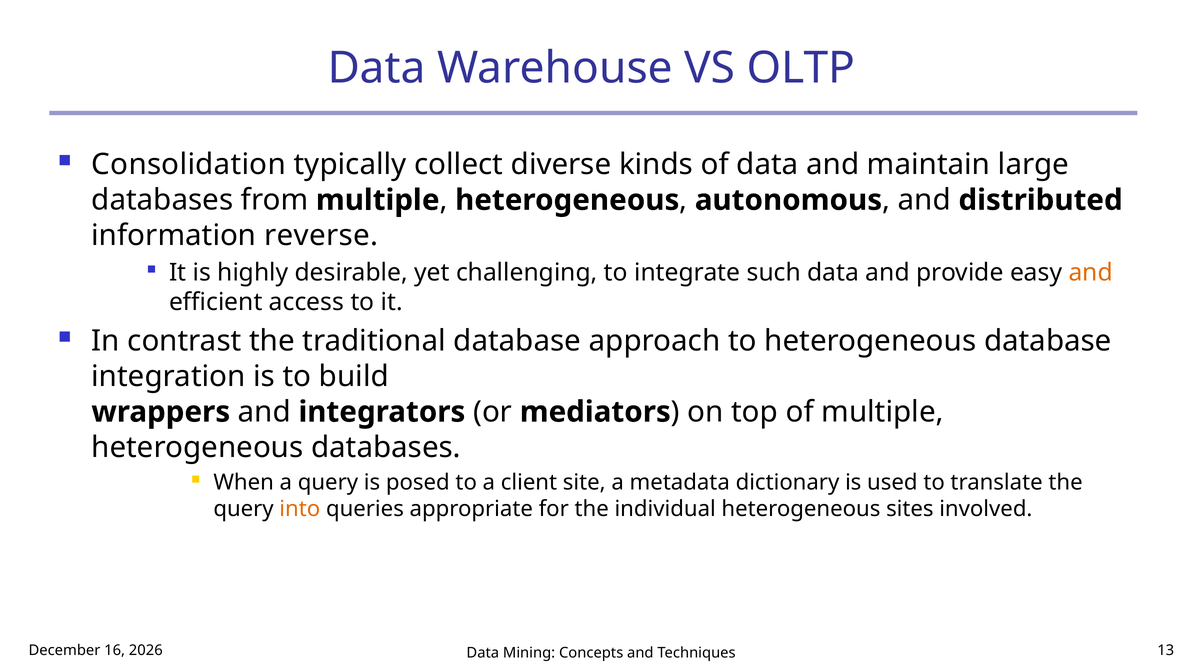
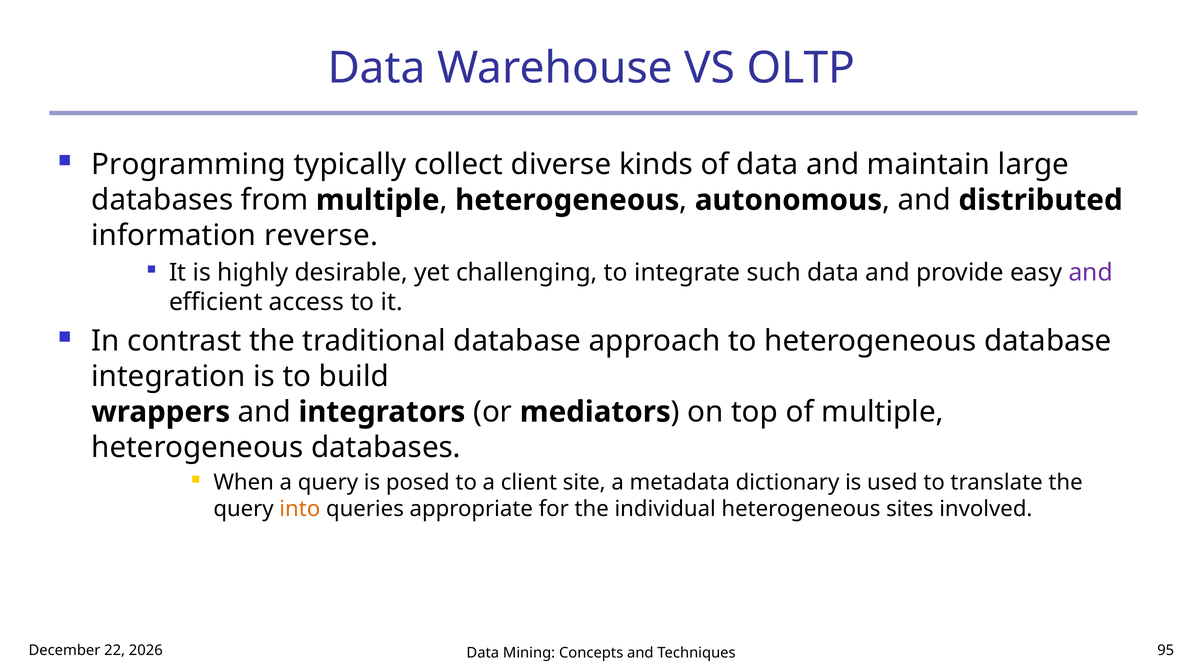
Consolidation: Consolidation -> Programming (189, 165)
and colour: orange -> purple (1091, 273)
16: 16 -> 22 (115, 651)
13: 13 -> 95 (1166, 651)
